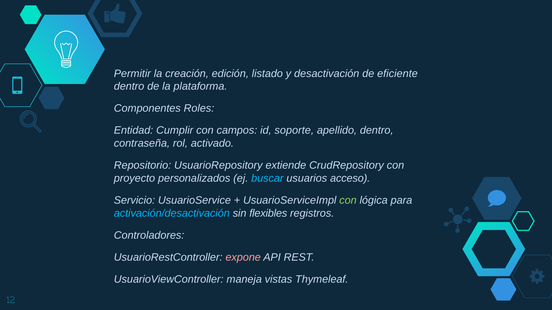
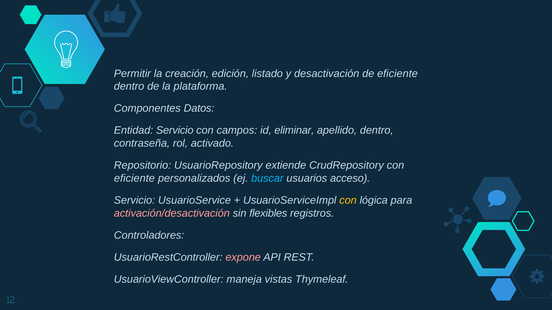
Roles: Roles -> Datos (199, 109)
Entidad Cumplir: Cumplir -> Servicio (175, 131)
soporte: soporte -> eliminar (294, 131)
proyecto: proyecto -> eficiente (134, 179)
con colour: light green -> yellow (348, 201)
activación/desactivación colour: light blue -> pink (172, 213)
